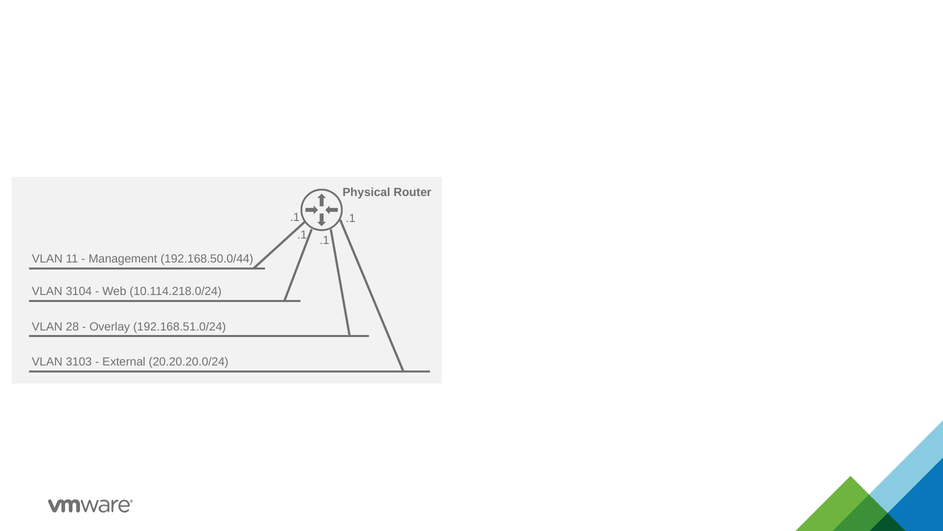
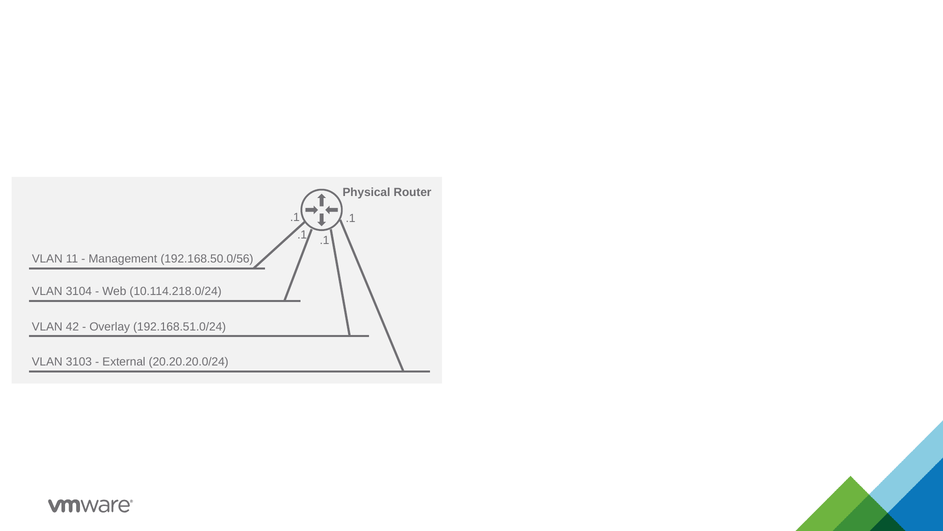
192.168.50.0/44: 192.168.50.0/44 -> 192.168.50.0/56 (207, 259)
28: 28 -> 42 (72, 326)
